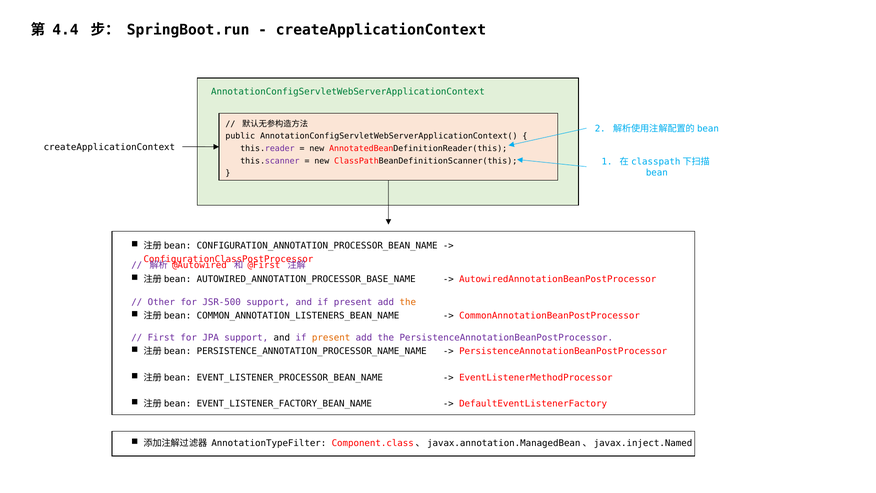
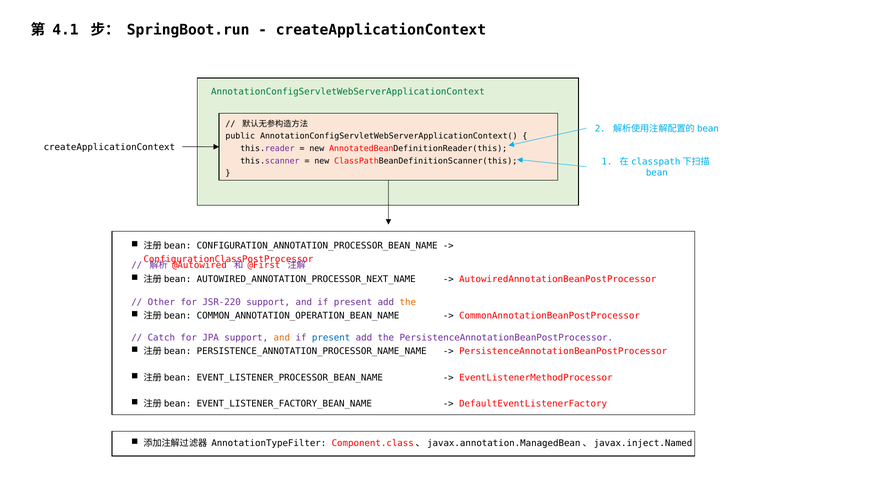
4.4: 4.4 -> 4.1 (65, 30)
AUTOWIRED_ANNOTATION_PROCESSOR_BASE_NAME: AUTOWIRED_ANNOTATION_PROCESSOR_BASE_NAME -> AUTOWIRED_ANNOTATION_PROCESSOR_NEXT_NAME (306, 279)
JSR-500: JSR-500 -> JSR-220 (222, 302)
COMMON_ANNOTATION_LISTENERS_BEAN_NAME: COMMON_ANNOTATION_LISTENERS_BEAN_NAME -> COMMON_ANNOTATION_OPERATION_BEAN_NAME (298, 316)
First: First -> Catch (161, 338)
and colour: black -> orange (282, 338)
present colour: orange -> blue (331, 338)
